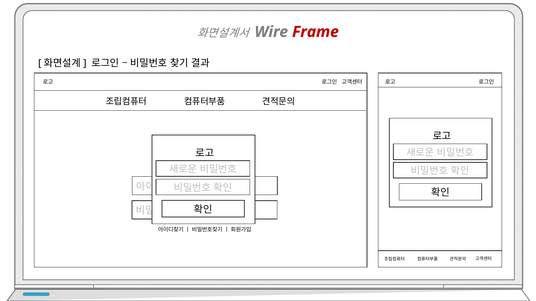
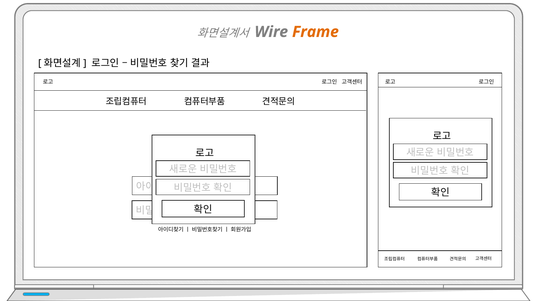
Frame colour: red -> orange (315, 32)
